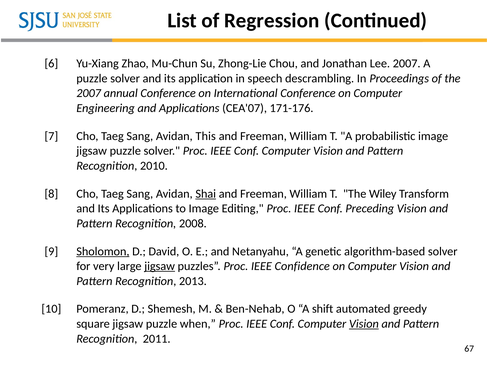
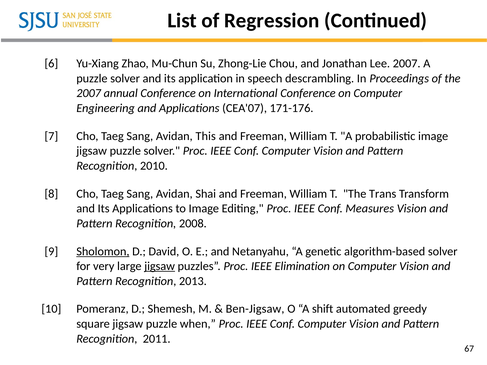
Shai underline: present -> none (206, 194)
Wiley: Wiley -> Trans (383, 194)
Preceding: Preceding -> Measures (370, 209)
Confidence: Confidence -> Elimination (302, 266)
Ben-Nehab: Ben-Nehab -> Ben-Jigsaw (255, 309)
Vision underline: present -> none (364, 324)
